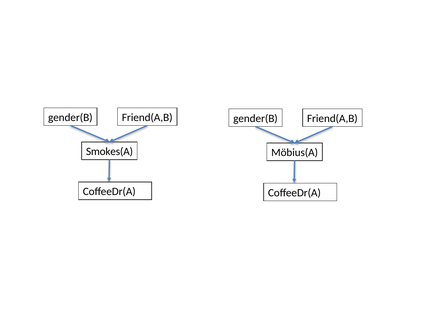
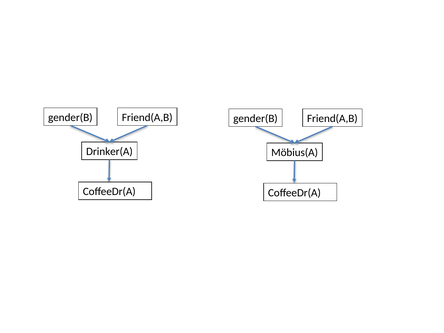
Smokes(A: Smokes(A -> Drinker(A (109, 152)
